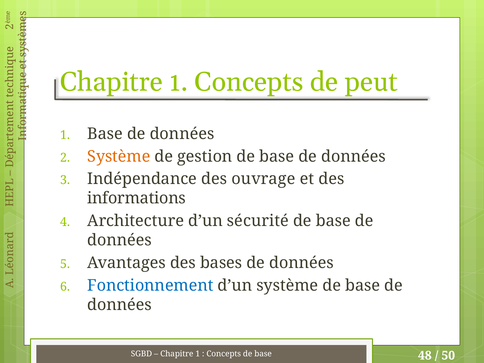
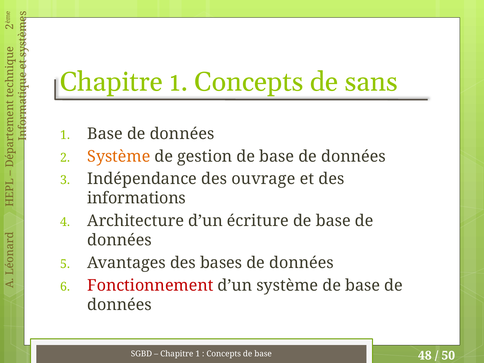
peut: peut -> sans (371, 82)
sécurité: sécurité -> écriture (258, 221)
Fonctionnement colour: blue -> red (150, 285)
